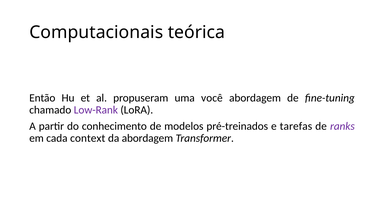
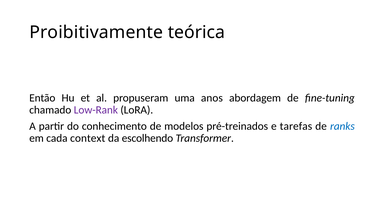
Computacionais: Computacionais -> Proibitivamente (96, 32)
você: você -> anos (212, 98)
ranks colour: purple -> blue (342, 126)
da abordagem: abordagem -> escolhendo (147, 138)
